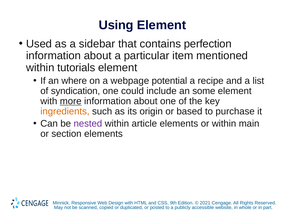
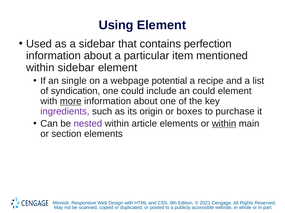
within tutorials: tutorials -> sidebar (76, 68)
where: where -> single (74, 81)
an some: some -> could (204, 91)
ingredients colour: orange -> purple (65, 112)
based: based -> boxes (189, 112)
within underline: none -> present (224, 124)
